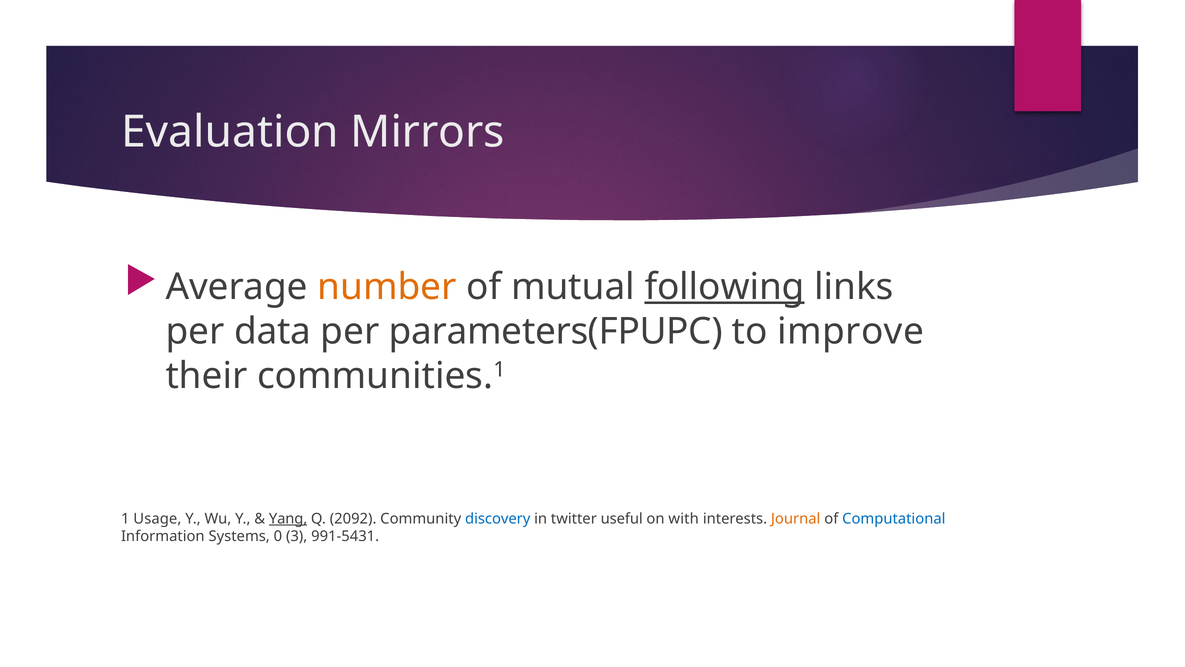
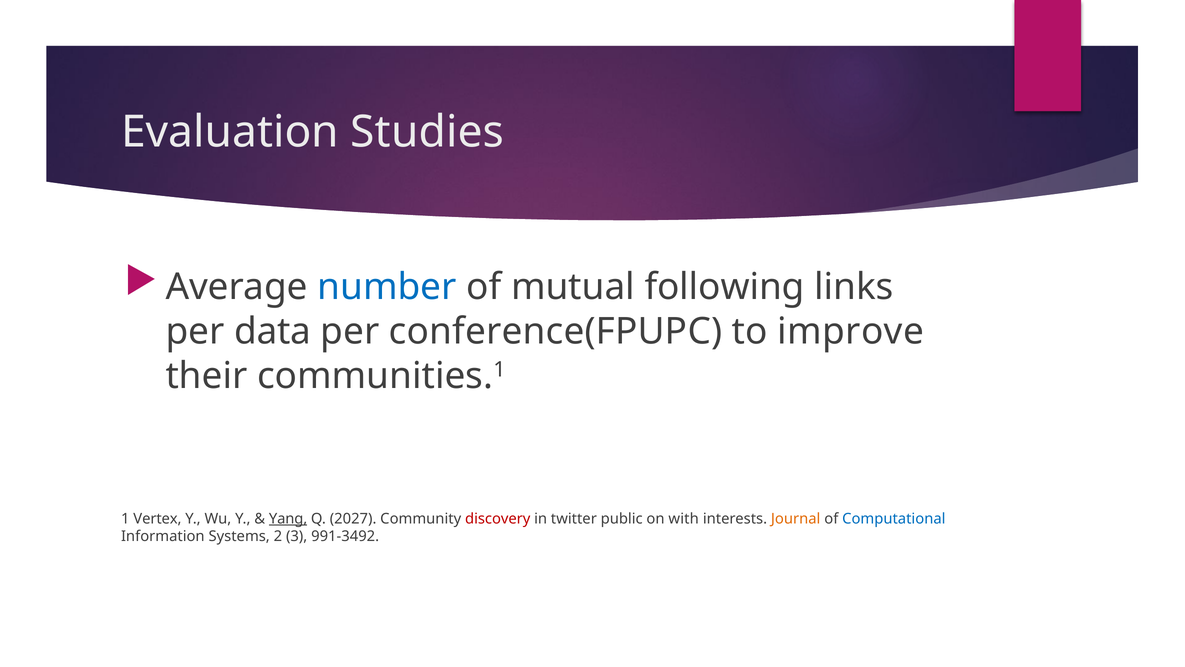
Mirrors: Mirrors -> Studies (427, 132)
number colour: orange -> blue (387, 287)
following underline: present -> none (725, 287)
parameters(FPUPC: parameters(FPUPC -> conference(FPUPC (556, 331)
Usage: Usage -> Vertex (157, 518)
2092: 2092 -> 2027 (353, 518)
discovery colour: blue -> red (498, 518)
useful: useful -> public (622, 518)
0: 0 -> 2 (278, 536)
991-5431: 991-5431 -> 991-3492 (345, 536)
